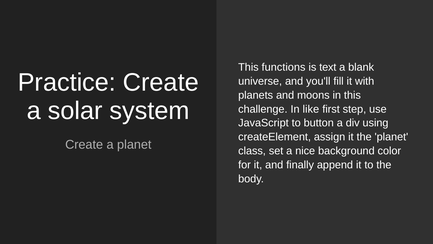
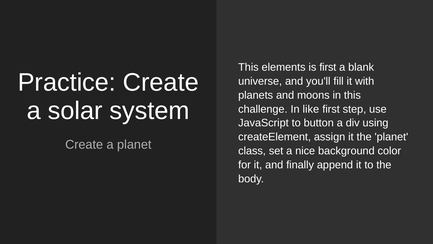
functions: functions -> elements (284, 67)
is text: text -> first (328, 67)
